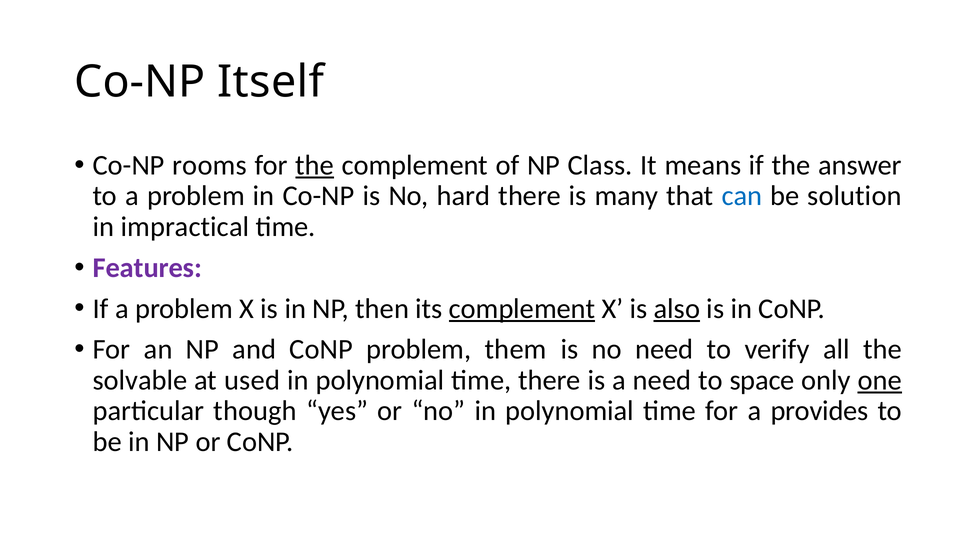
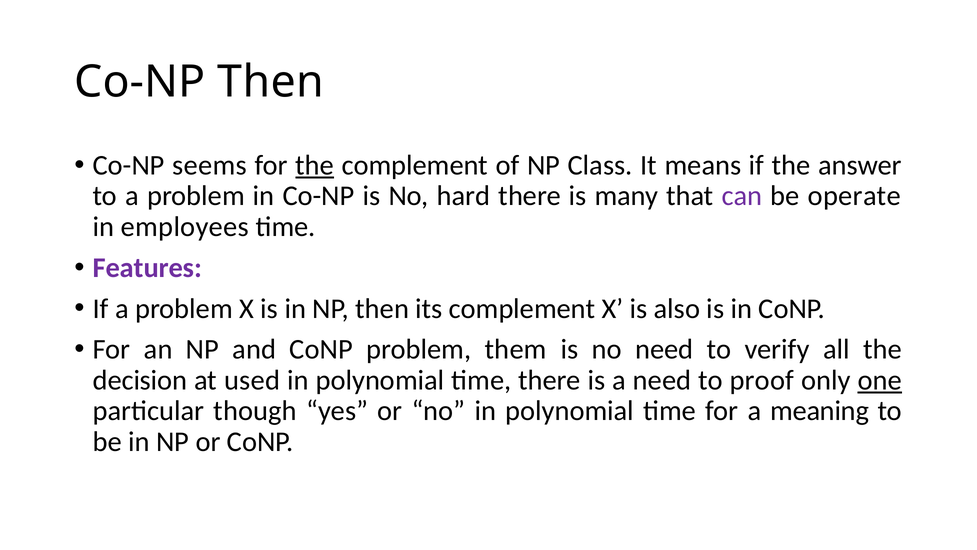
Co-NP Itself: Itself -> Then (271, 82)
rooms: rooms -> seems (210, 165)
can colour: blue -> purple (742, 196)
solution: solution -> operate (854, 196)
impractical: impractical -> employees (185, 227)
complement underline: present -> none (522, 308)
also underline: present -> none (677, 308)
solvable: solvable -> decision (140, 380)
space: space -> proof (762, 380)
provides: provides -> meaning (820, 411)
